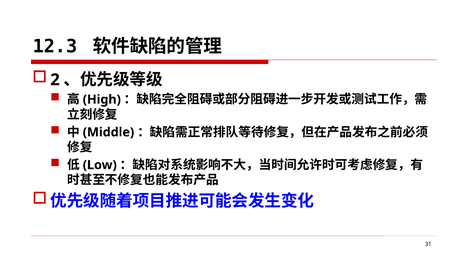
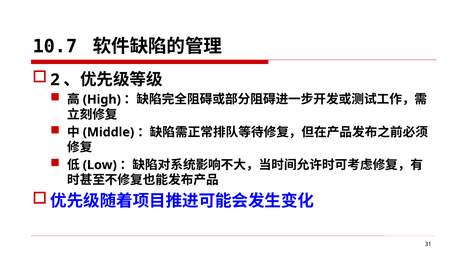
12.3: 12.3 -> 10.7 (55, 47)
